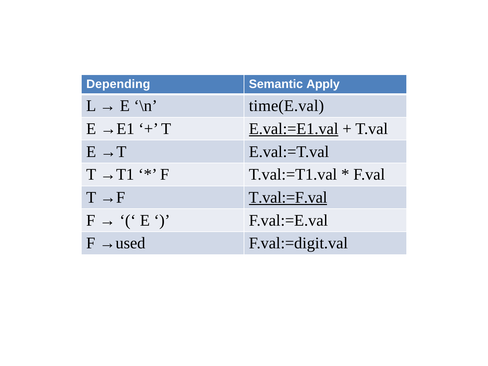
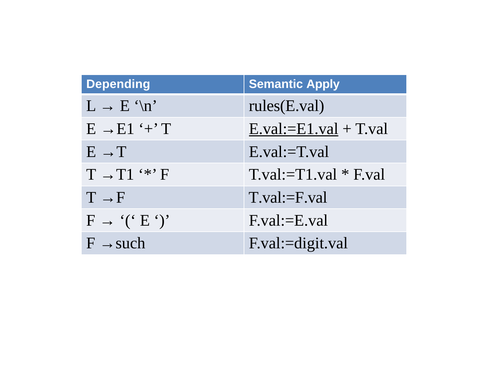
time(E.val: time(E.val -> rules(E.val (287, 106)
T.val:=F.val underline: present -> none (288, 197)
→used: →used -> →such (122, 243)
